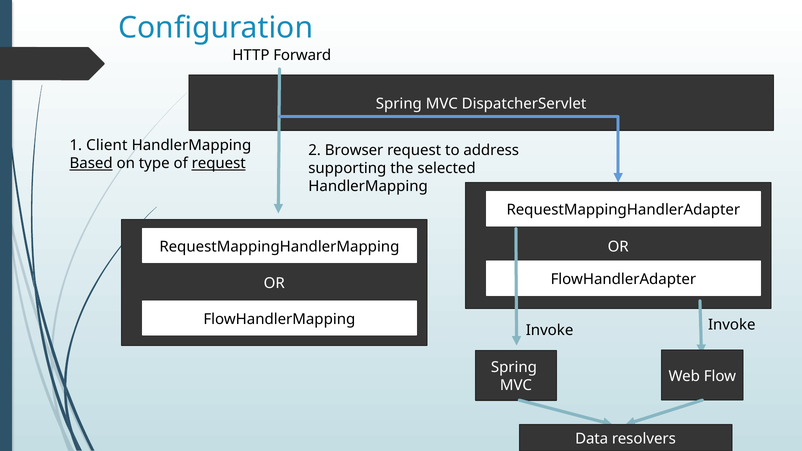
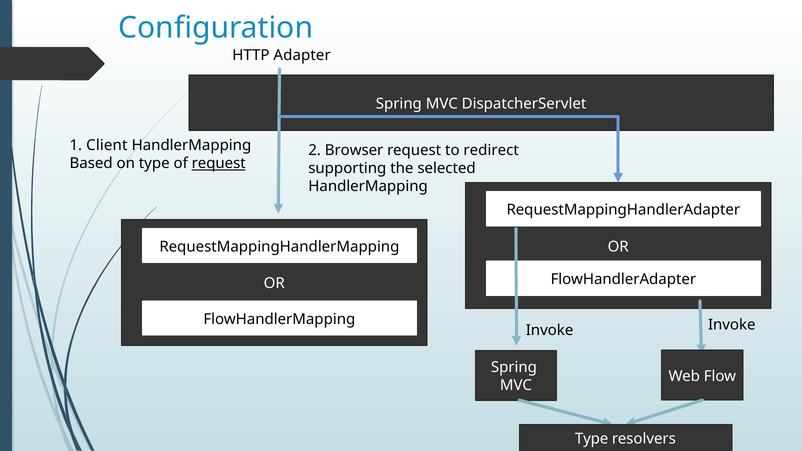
Forward: Forward -> Adapter (302, 55)
address: address -> redirect (491, 150)
Based underline: present -> none (91, 163)
Data: Data -> Type (592, 439)
